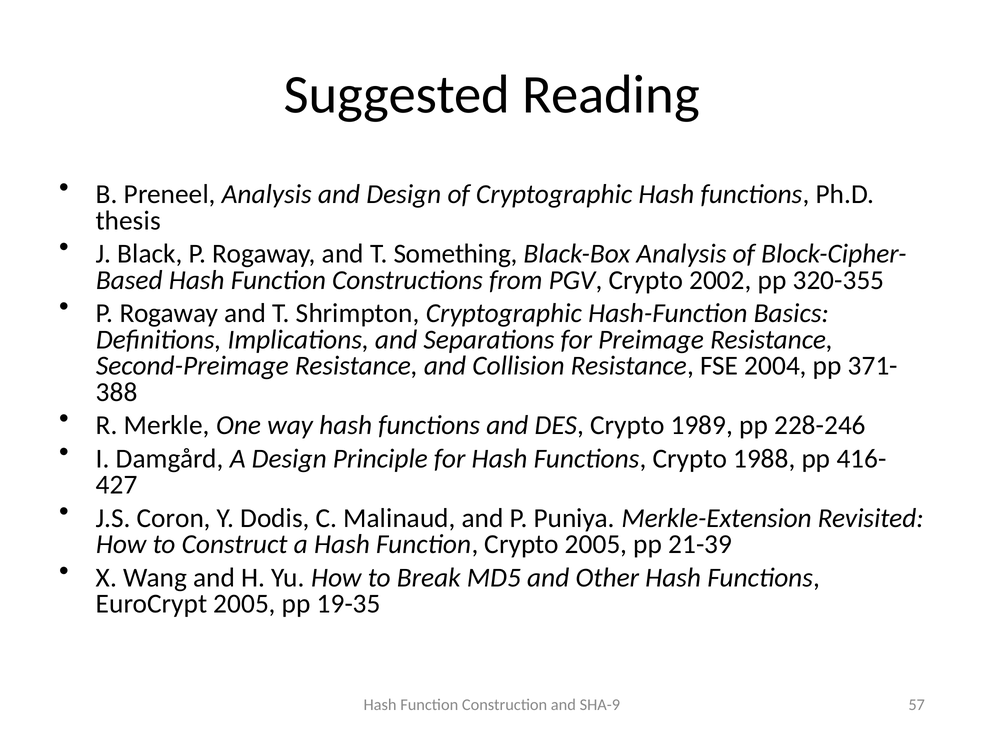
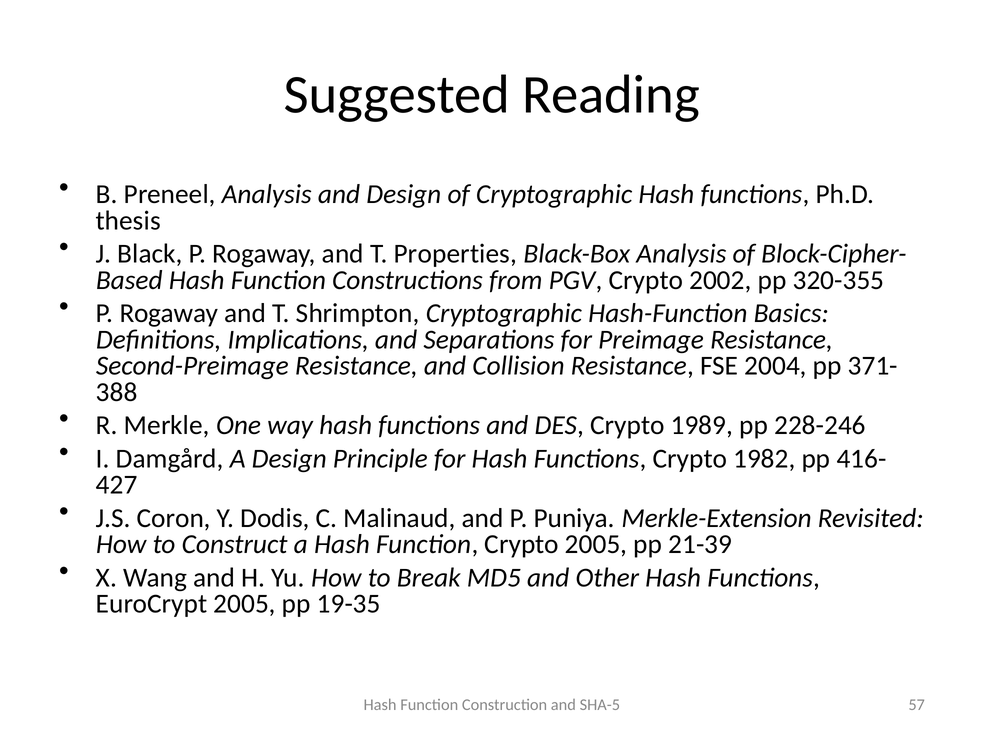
Something: Something -> Properties (455, 254)
1988: 1988 -> 1982 (764, 459)
SHA-9: SHA-9 -> SHA-5 (600, 705)
